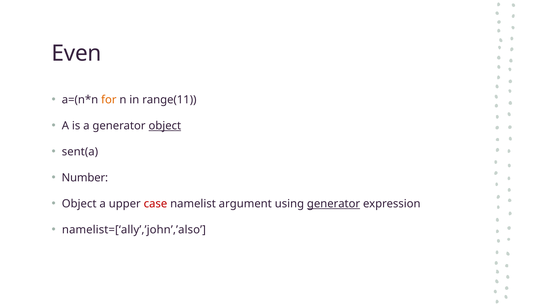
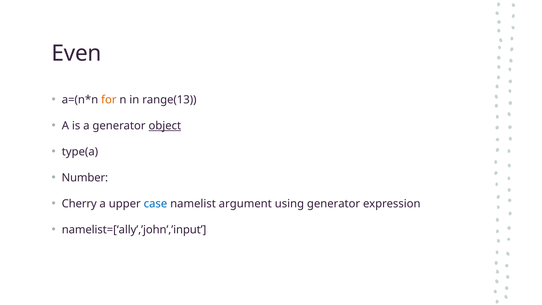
range(11: range(11 -> range(13 (169, 100)
sent(a: sent(a -> type(a (80, 152)
Object: Object -> Cherry (79, 204)
case colour: red -> blue (155, 204)
generator underline: present -> none (334, 204)
namelist=[‘ally’,’john’,’also: namelist=[‘ally’,’john’,’also -> namelist=[‘ally’,’john’,’input (134, 230)
